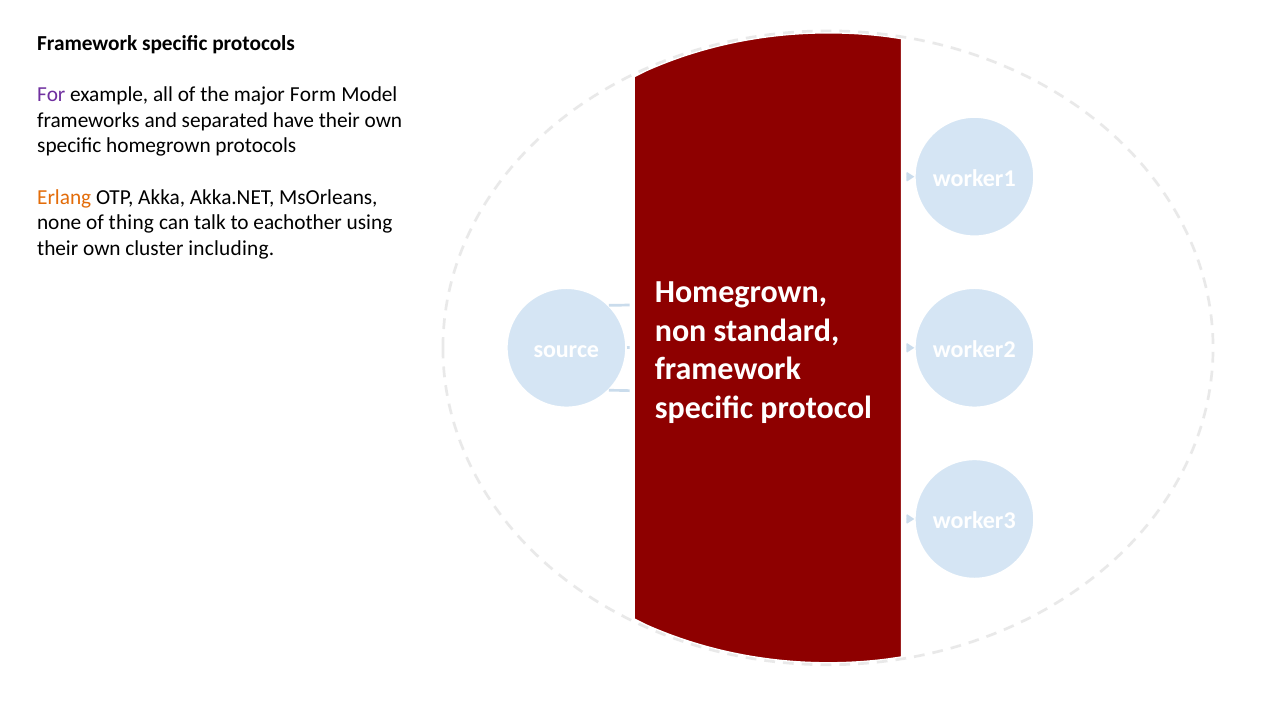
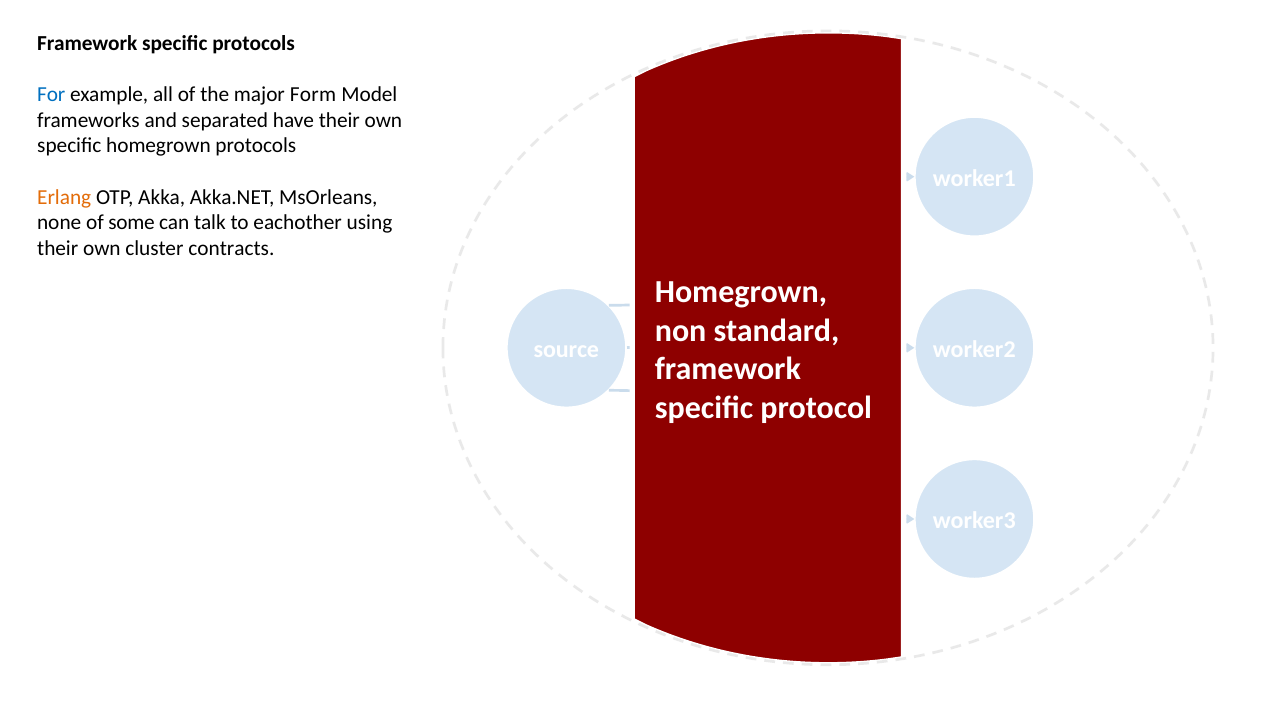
For colour: purple -> blue (51, 95)
thing: thing -> some (132, 223)
including: including -> contracts (231, 248)
